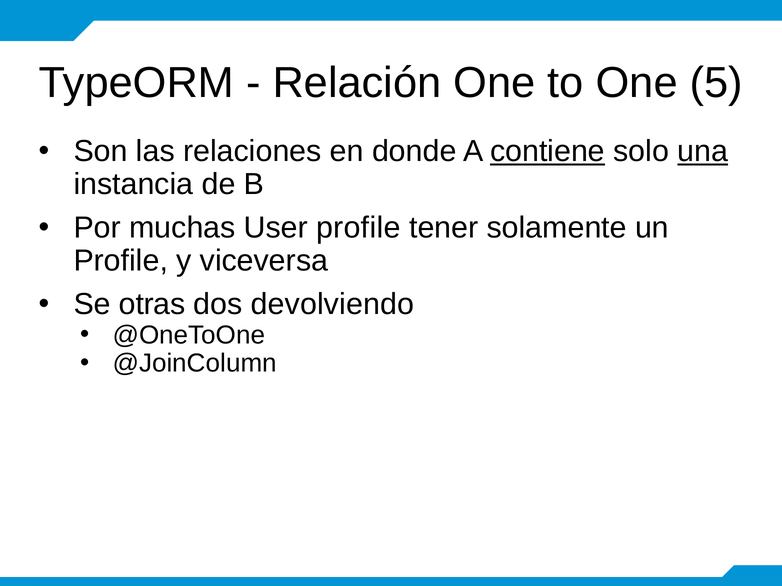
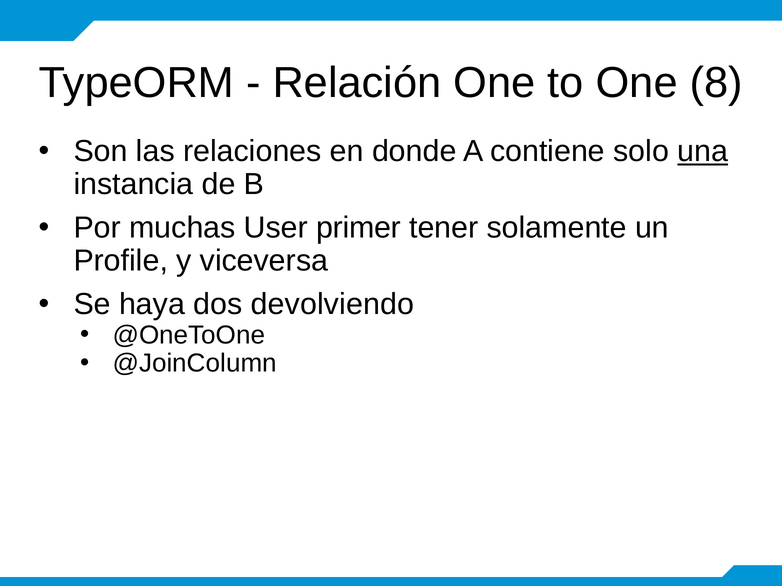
5: 5 -> 8 (716, 83)
contiene underline: present -> none (548, 152)
User profile: profile -> primer (359, 228)
otras: otras -> haya (152, 305)
